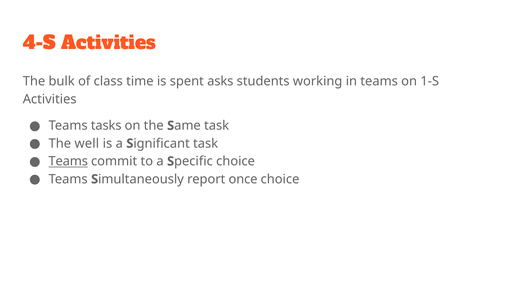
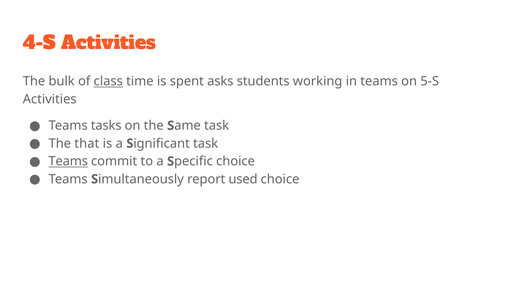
class underline: none -> present (108, 81)
1-S: 1-S -> 5-S (430, 81)
well: well -> that (87, 143)
once: once -> used (243, 179)
